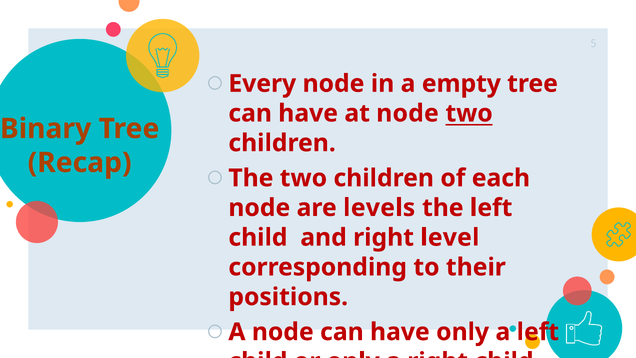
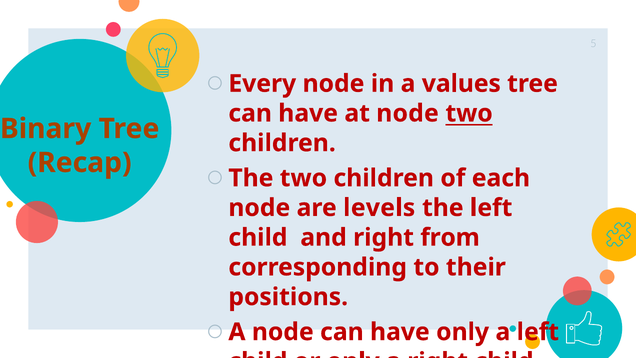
empty: empty -> values (461, 84)
level: level -> from (450, 237)
